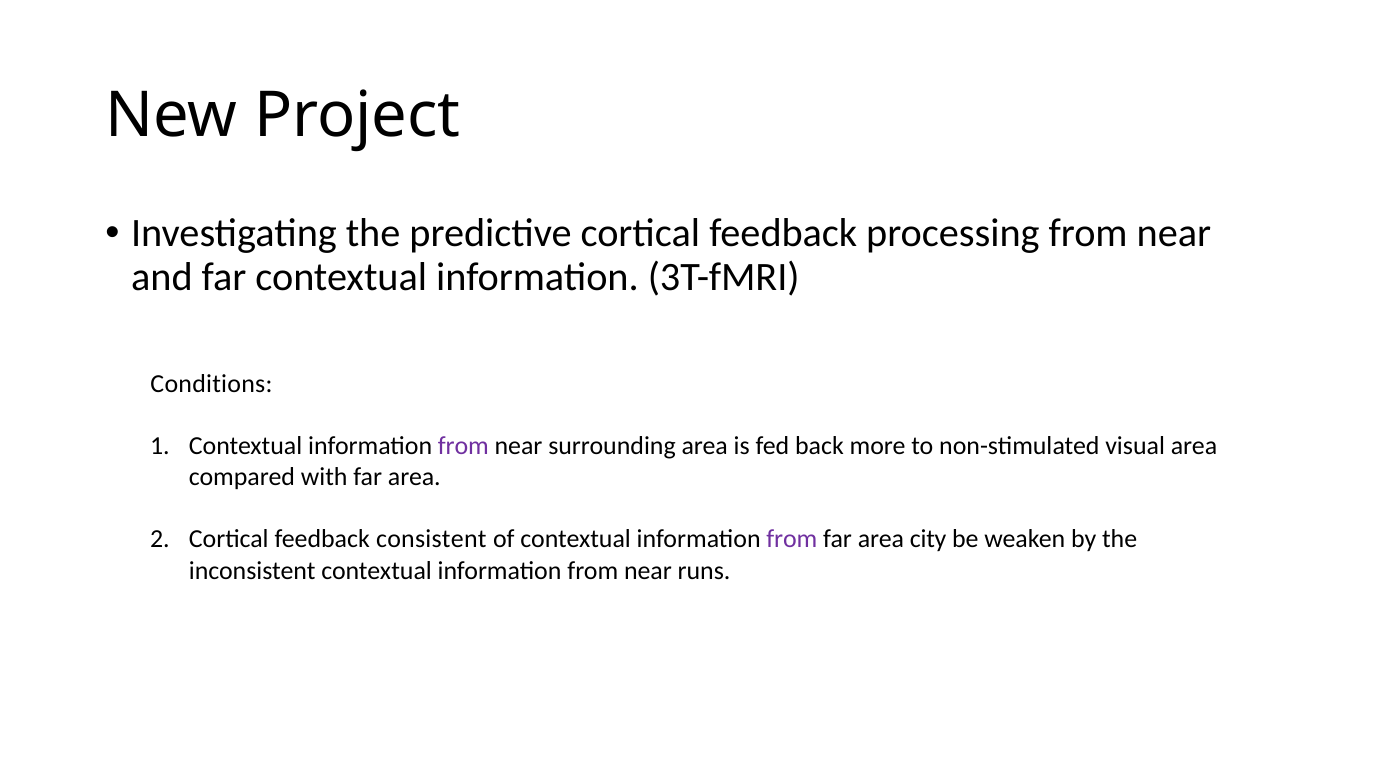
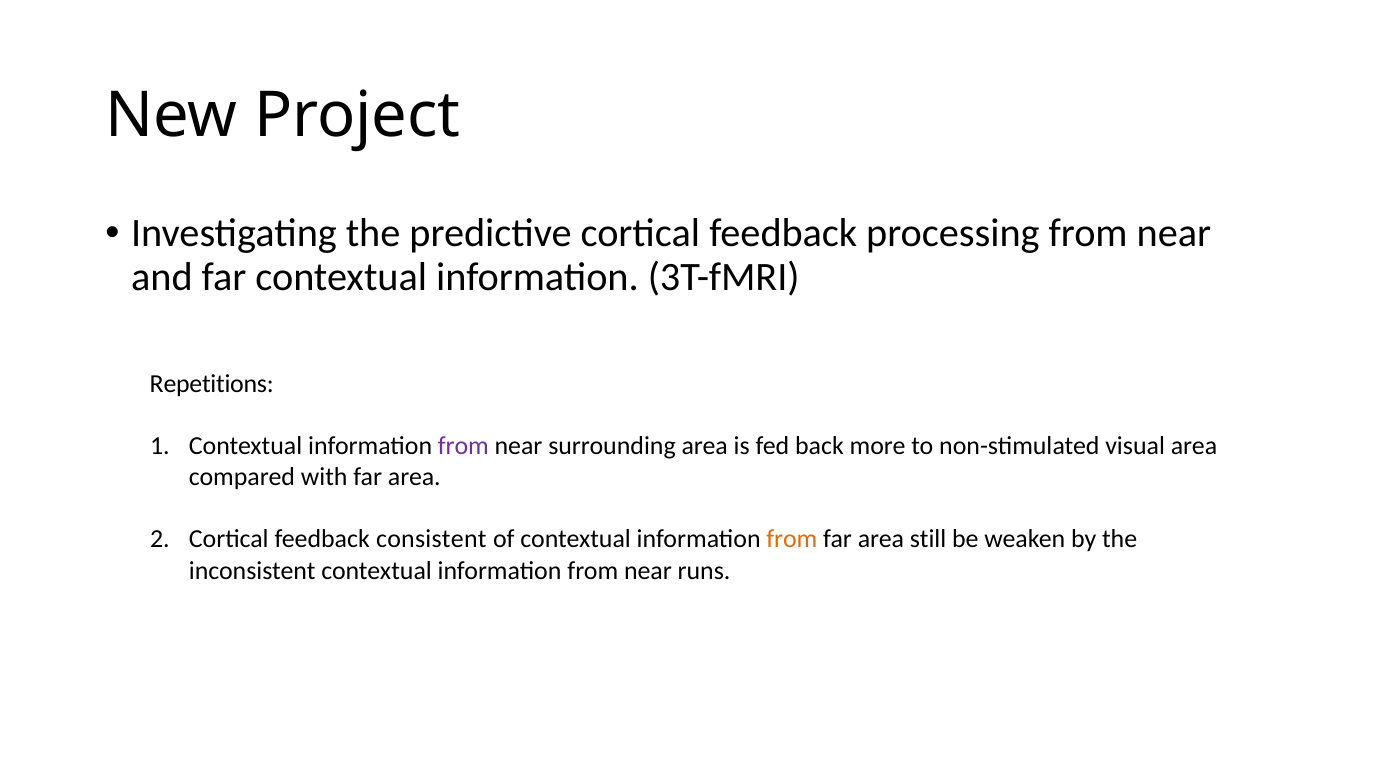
Conditions: Conditions -> Repetitions (212, 384)
from colour: purple -> orange (792, 539)
city: city -> still (928, 539)
